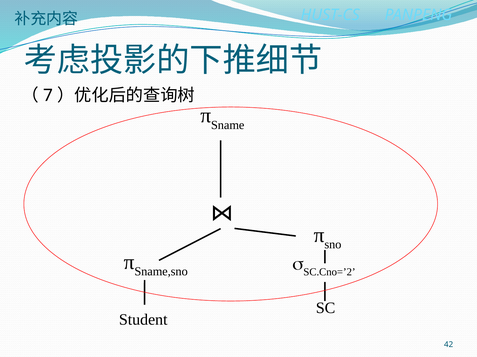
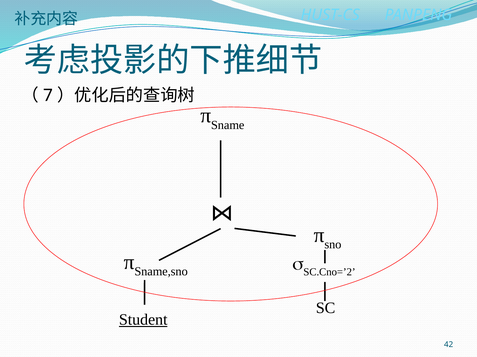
Student underline: none -> present (143, 320)
